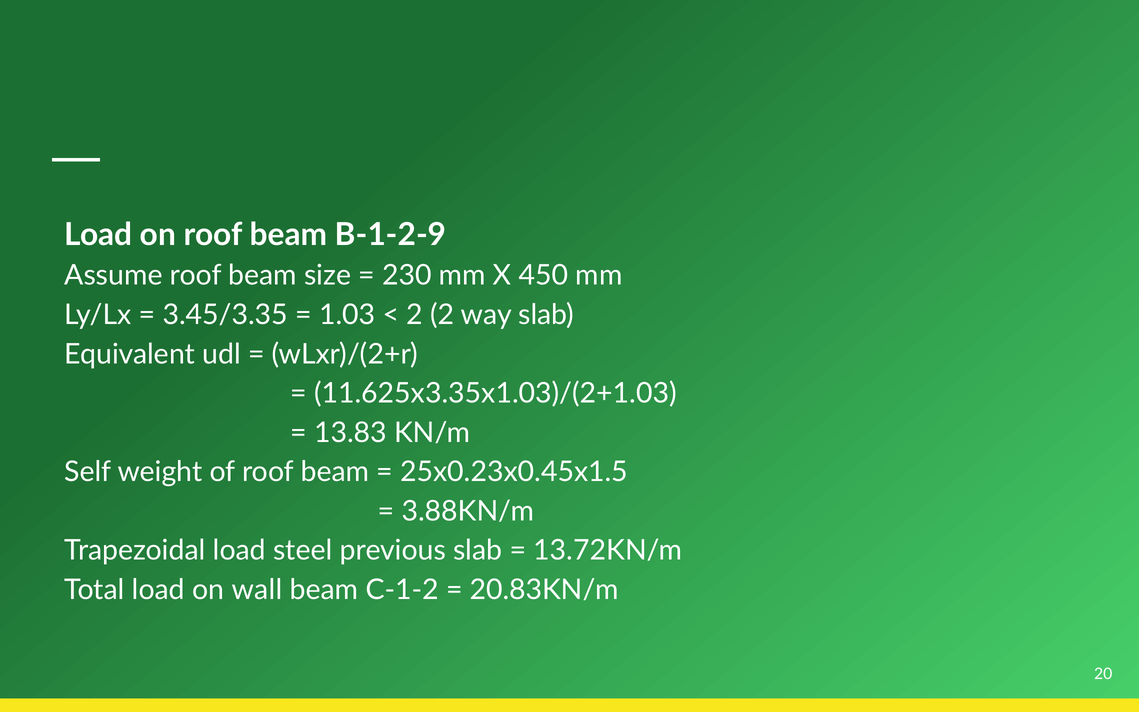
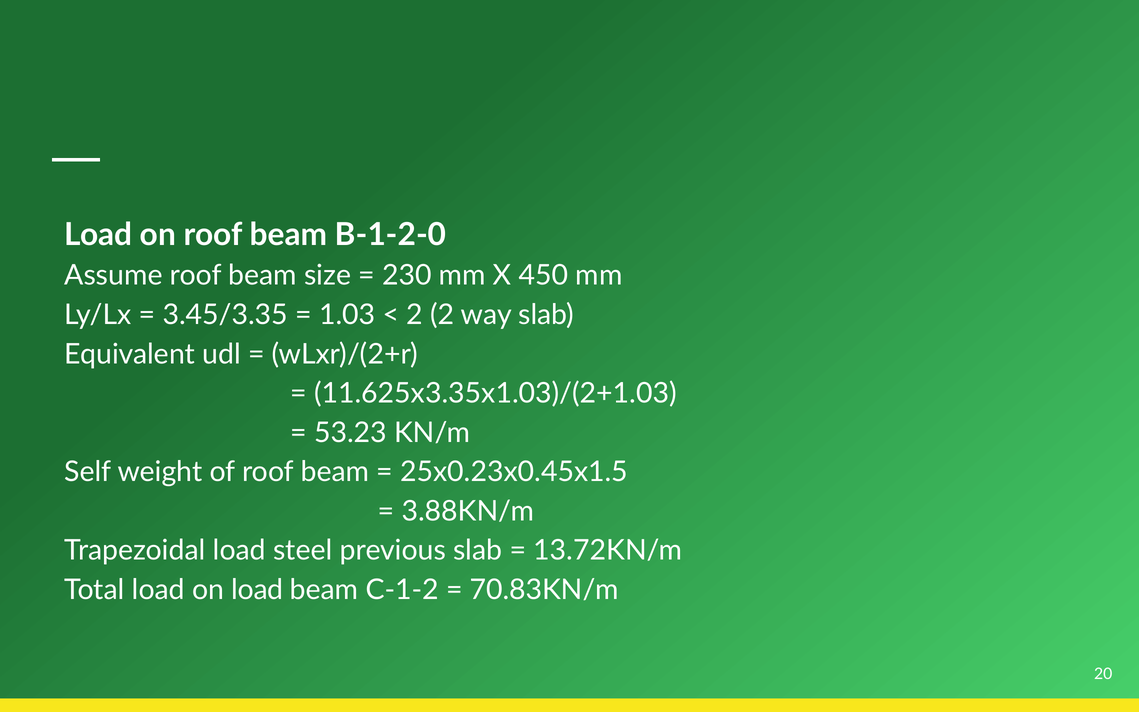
B-1-2-9: B-1-2-9 -> B-1-2-0 (391, 235)
13.83: 13.83 -> 53.23 (350, 433)
on wall: wall -> load (257, 590)
20.83KN/m: 20.83KN/m -> 70.83KN/m (544, 590)
